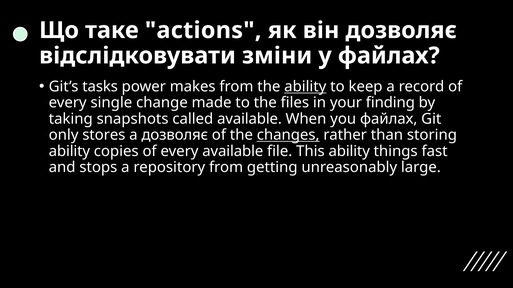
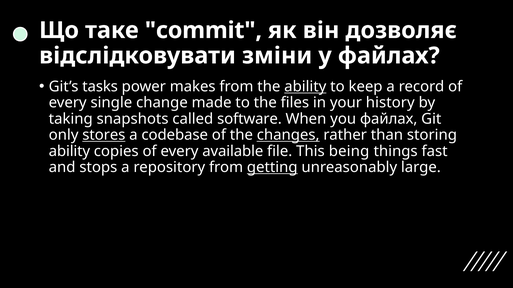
actions: actions -> commit (203, 30)
finding: finding -> history (390, 103)
called available: available -> software (249, 119)
stores underline: none -> present (104, 135)
a дозволяє: дозволяє -> codebase (175, 135)
This ability: ability -> being (349, 151)
getting underline: none -> present (272, 168)
